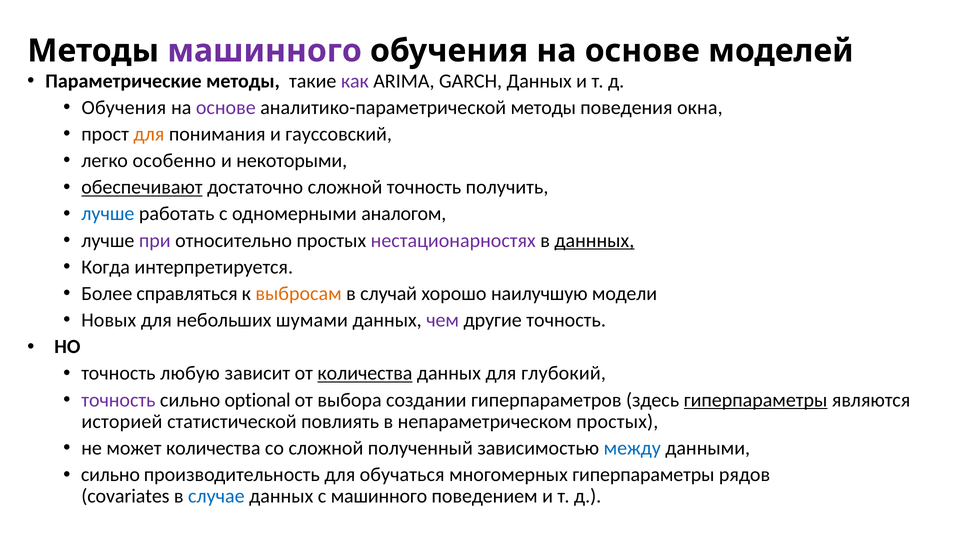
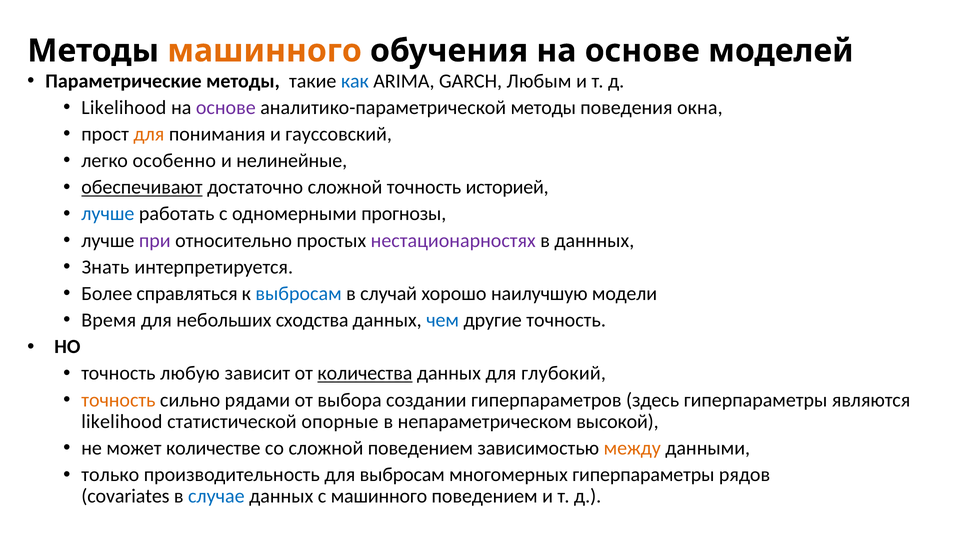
машинного colour: purple -> orange (264, 51)
как colour: purple -> blue (355, 81)
GARCH Данных: Данных -> Любым (539, 81)
Обучения: Обучения -> Likelihood (124, 107)
некоторыми: некоторыми -> нелинейные (292, 160)
получить: получить -> историей (507, 187)
аналогом: аналогом -> прогнозы (404, 214)
даннных underline: present -> none (594, 240)
Когда: Когда -> Знать (105, 267)
выбросам colour: orange -> blue (299, 293)
Новых: Новых -> Время (109, 320)
шумами: шумами -> сходства (312, 320)
чем colour: purple -> blue (443, 320)
точность colour: purple -> orange (118, 400)
optional: optional -> рядами (257, 400)
гиперпараметры underline: present -> none (756, 400)
историей: историей -> likelihood (122, 421)
повлиять: повлиять -> опорные (340, 421)
непараметрическом простых: простых -> высокой (617, 421)
может количества: количества -> количестве (213, 448)
сложной полученный: полученный -> поведением (420, 448)
между colour: blue -> orange (632, 448)
сильно: сильно -> только (110, 474)
для обучаться: обучаться -> выбросам (402, 474)
